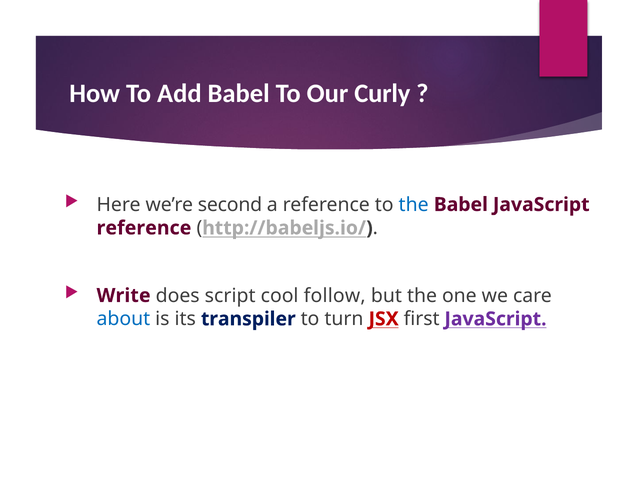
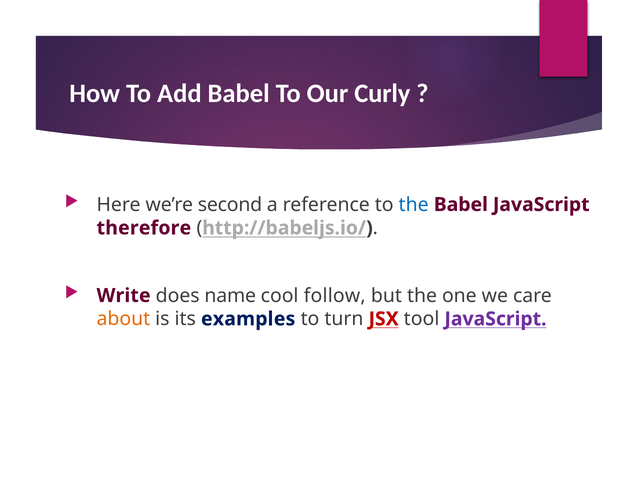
reference: reference -> therefore (144, 228)
script: script -> name (230, 295)
about colour: blue -> orange (123, 319)
transpiler: transpiler -> examples (248, 319)
first: first -> tool (422, 319)
